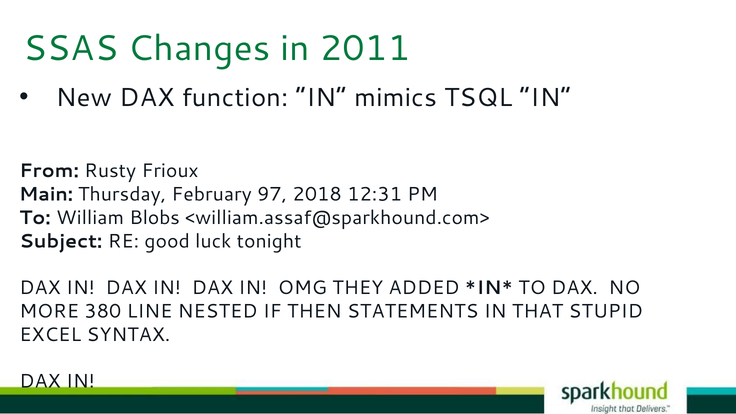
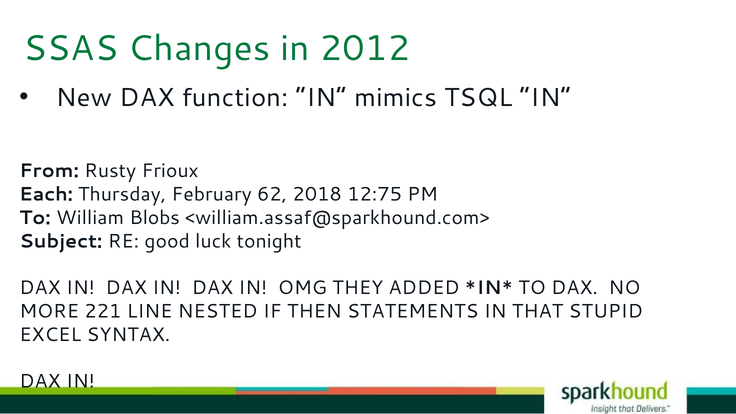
2011: 2011 -> 2012 (365, 49)
Main: Main -> Each (46, 194)
97: 97 -> 62 (272, 194)
12:31: 12:31 -> 12:75 (375, 194)
380: 380 -> 221 (103, 311)
